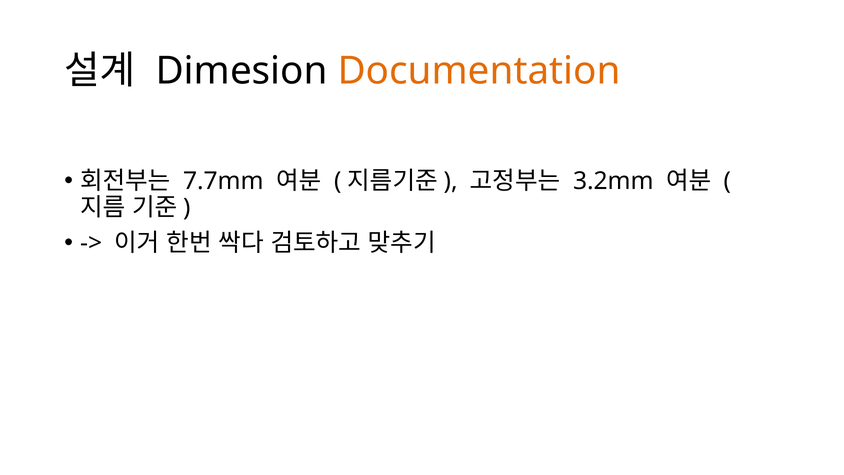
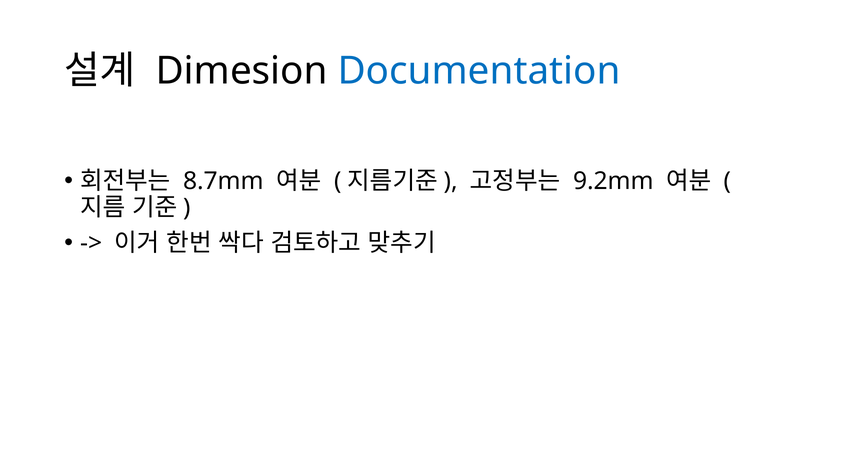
Documentation colour: orange -> blue (479, 71)
7.7mm: 7.7mm -> 8.7mm (224, 181)
3.2mm: 3.2mm -> 9.2mm (613, 181)
